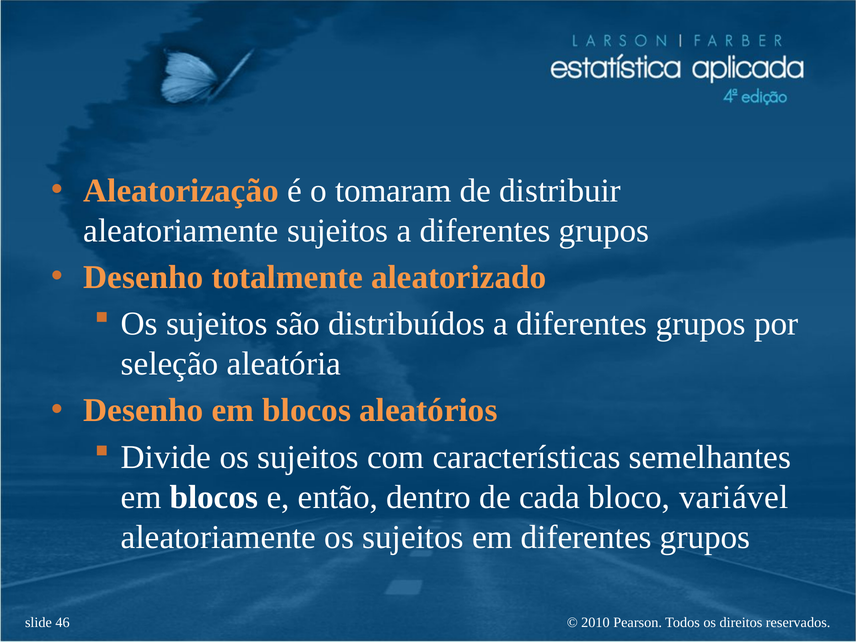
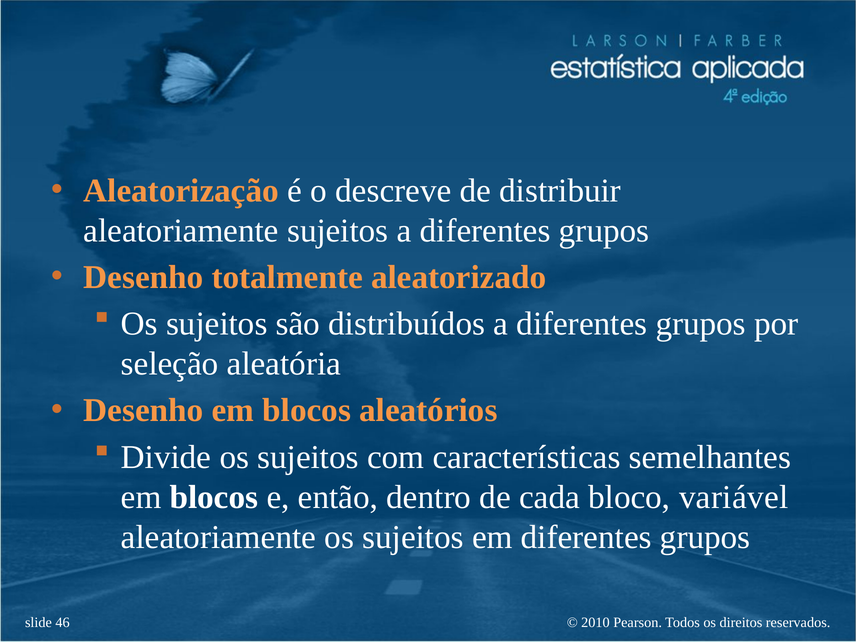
tomaram: tomaram -> descreve (393, 191)
